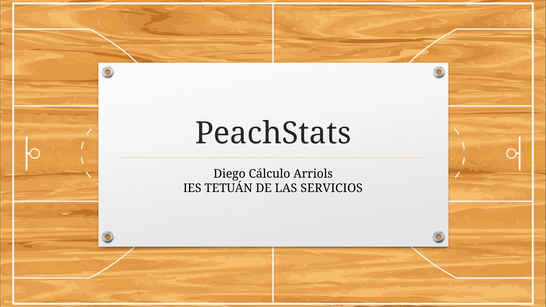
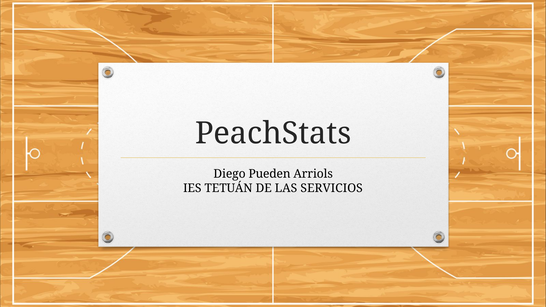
Cálculo: Cálculo -> Pueden (270, 174)
